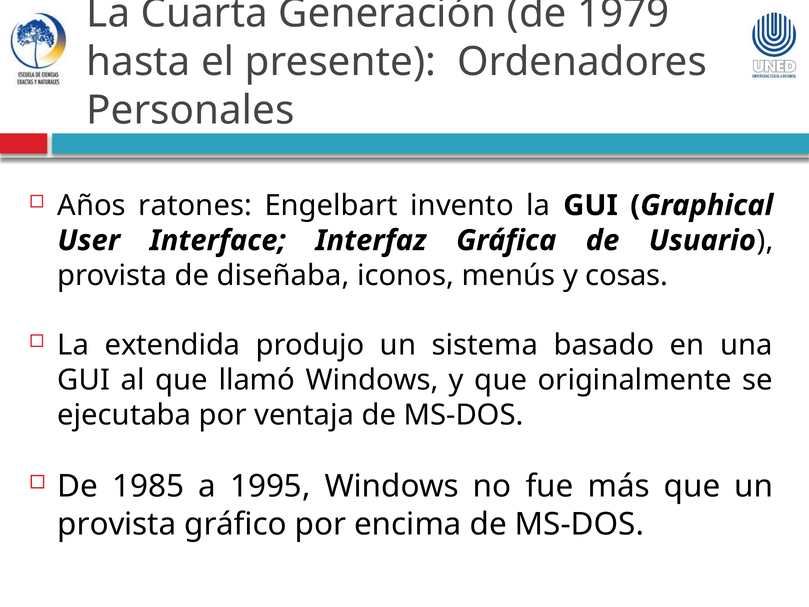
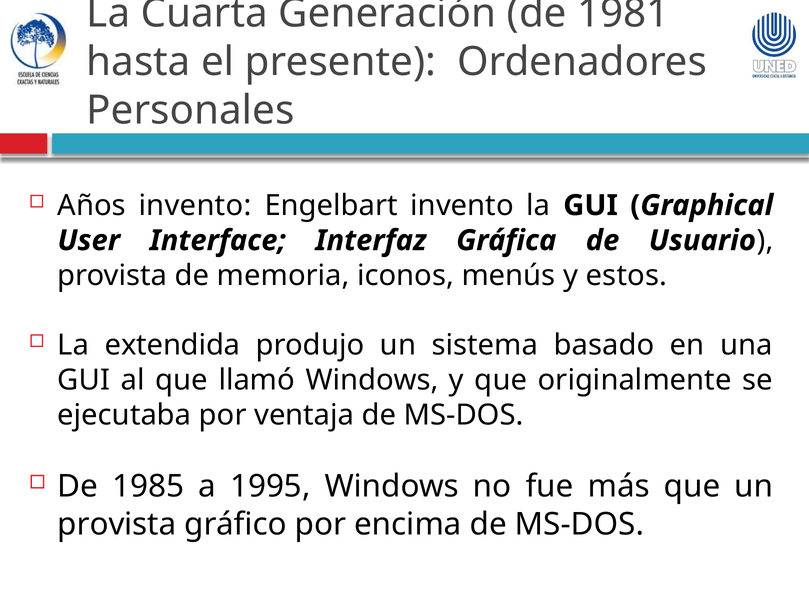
1979: 1979 -> 1981 (623, 13)
Años ratones: ratones -> invento (195, 205)
diseñaba: diseñaba -> memoria (283, 275)
cosas: cosas -> estos (626, 275)
